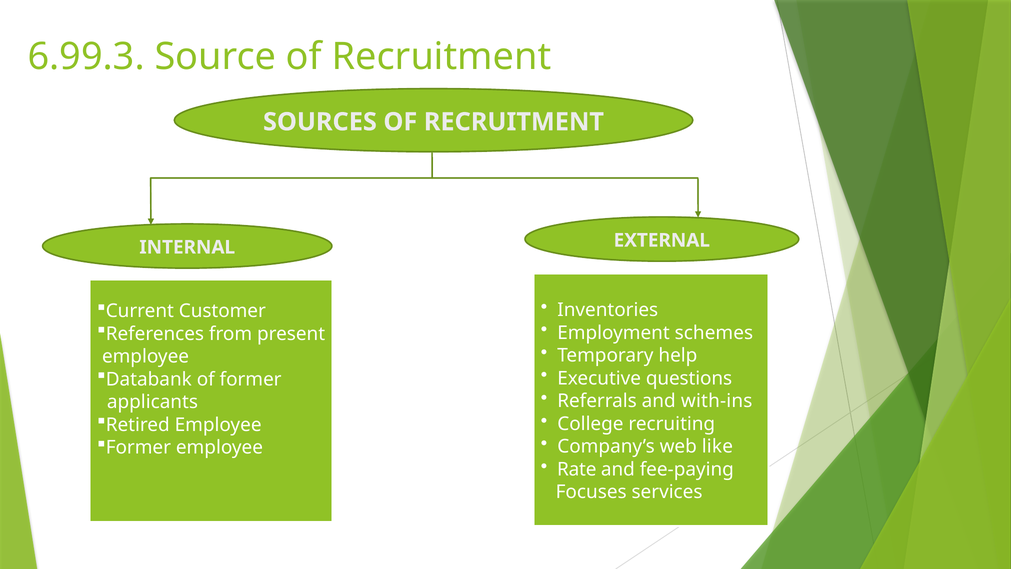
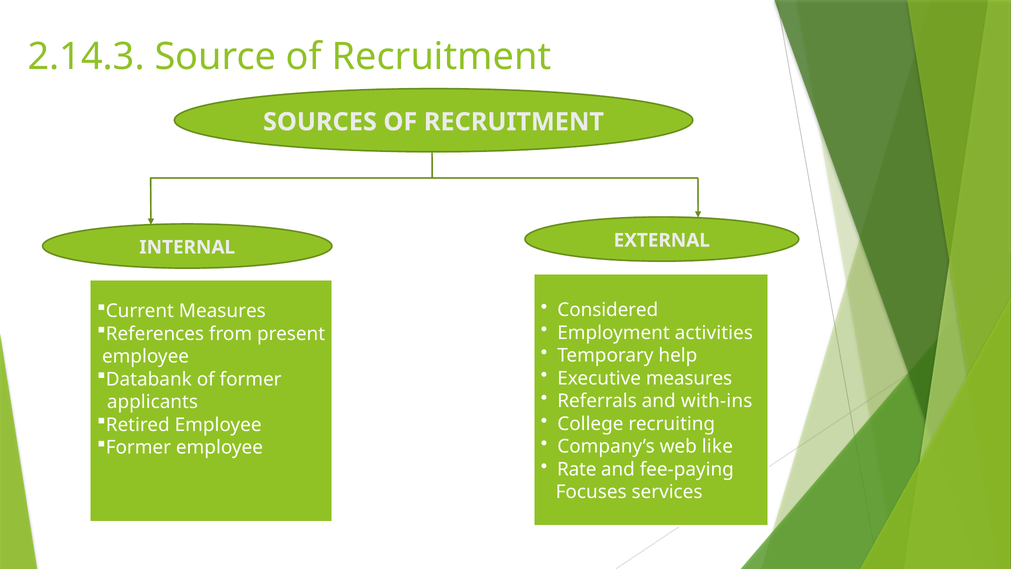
6.99.3: 6.99.3 -> 2.14.3 (86, 57)
Inventories: Inventories -> Considered (608, 310)
Current Customer: Customer -> Measures (222, 311)
schemes: schemes -> activities (714, 333)
Executive questions: questions -> measures (689, 378)
